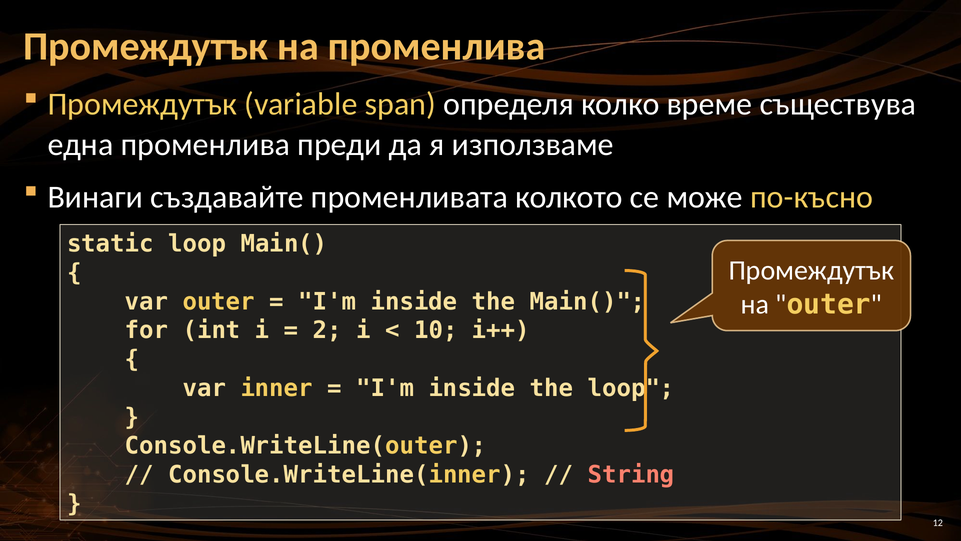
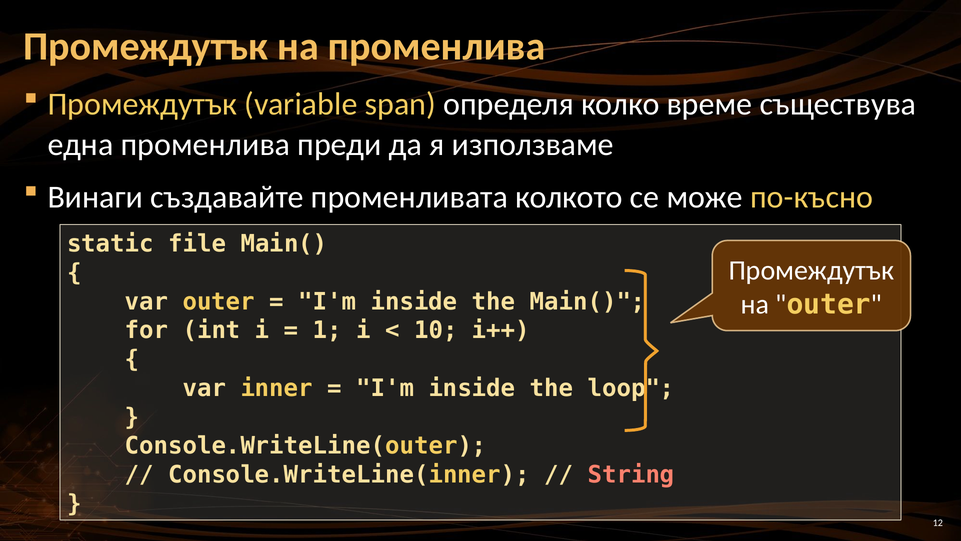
static loop: loop -> file (197, 244)
2: 2 -> 1 (327, 330)
